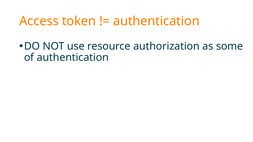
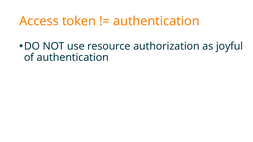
some: some -> joyful (230, 46)
